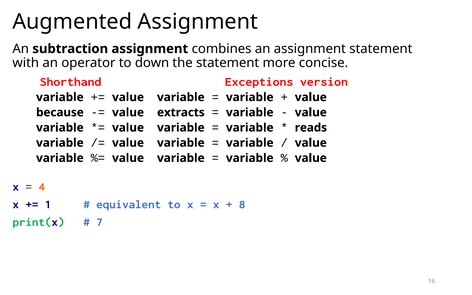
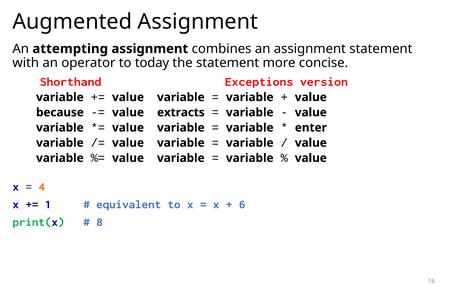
subtraction: subtraction -> attempting (70, 49)
down: down -> today (152, 63)
reads: reads -> enter (311, 128)
8: 8 -> 6 (242, 204)
7: 7 -> 8 (100, 222)
